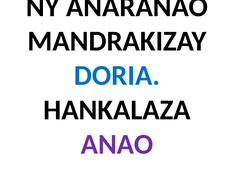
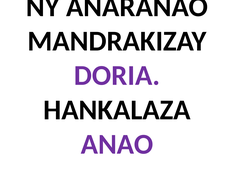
DORIA colour: blue -> purple (117, 75)
